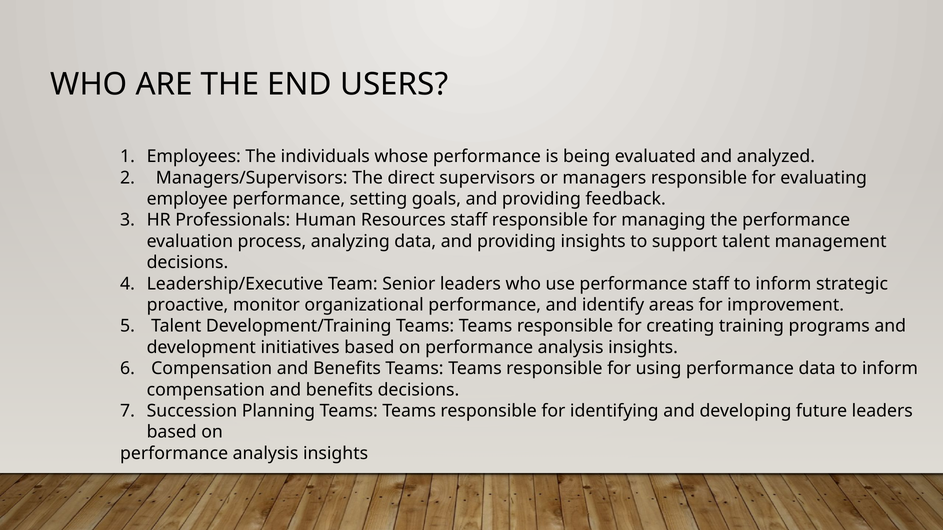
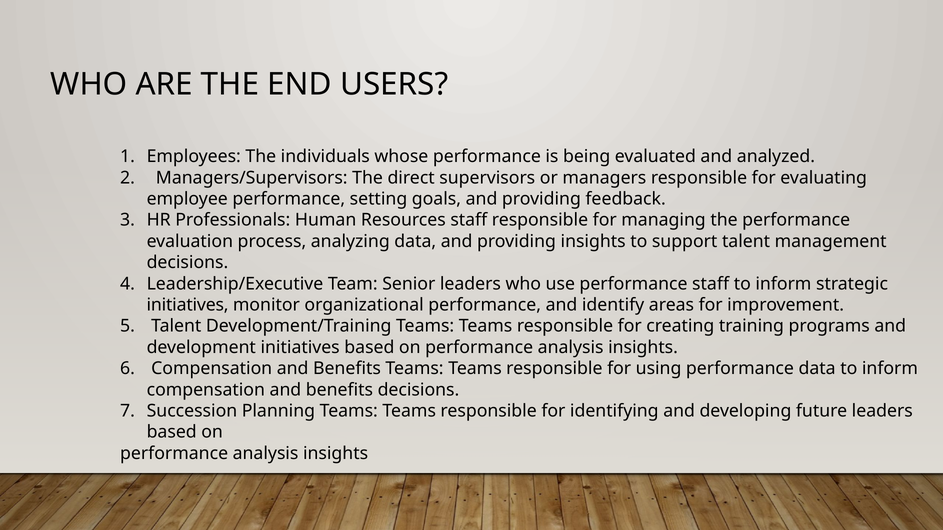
proactive: proactive -> initiatives (188, 305)
